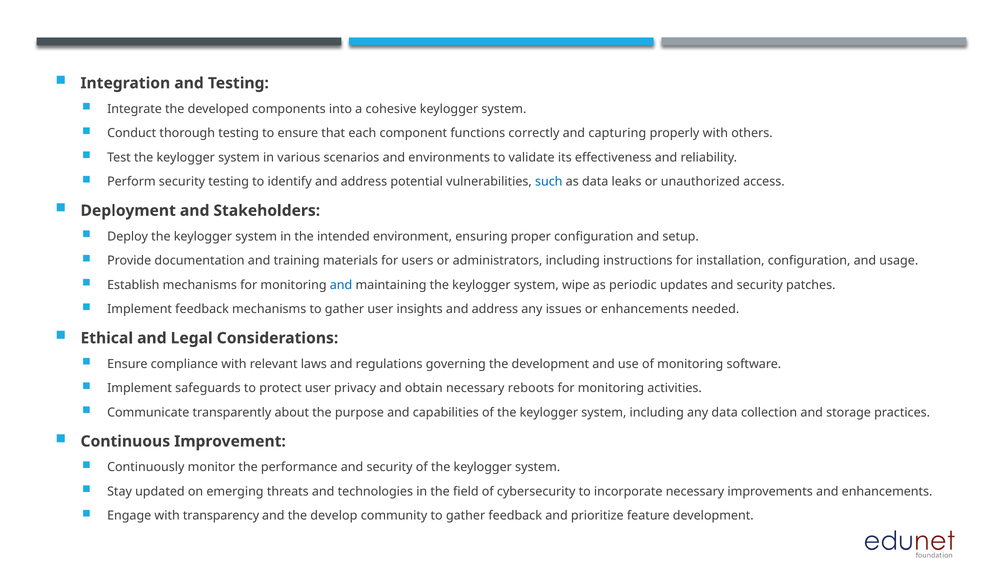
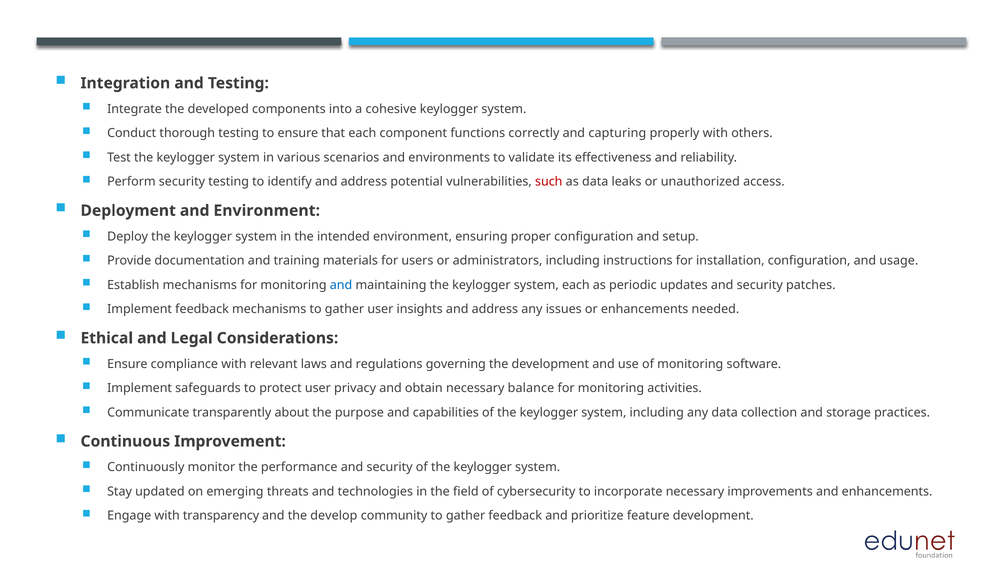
such colour: blue -> red (549, 182)
and Stakeholders: Stakeholders -> Environment (267, 211)
system wipe: wipe -> each (576, 285)
reboots: reboots -> balance (531, 388)
